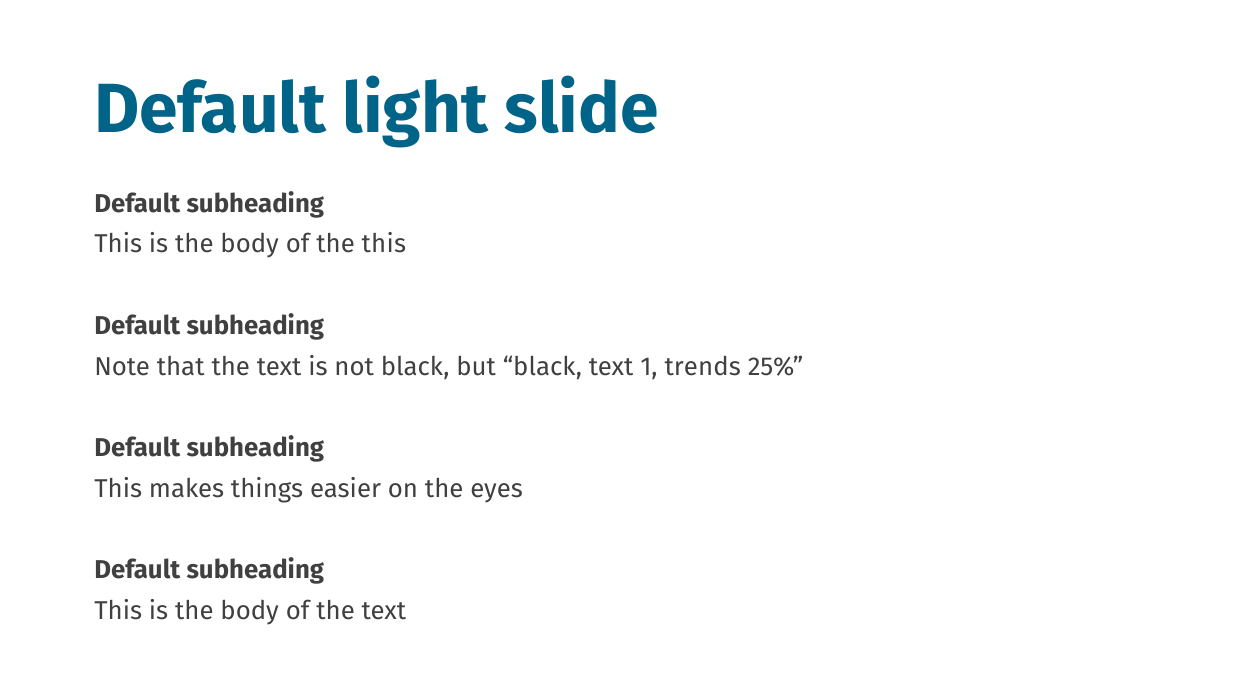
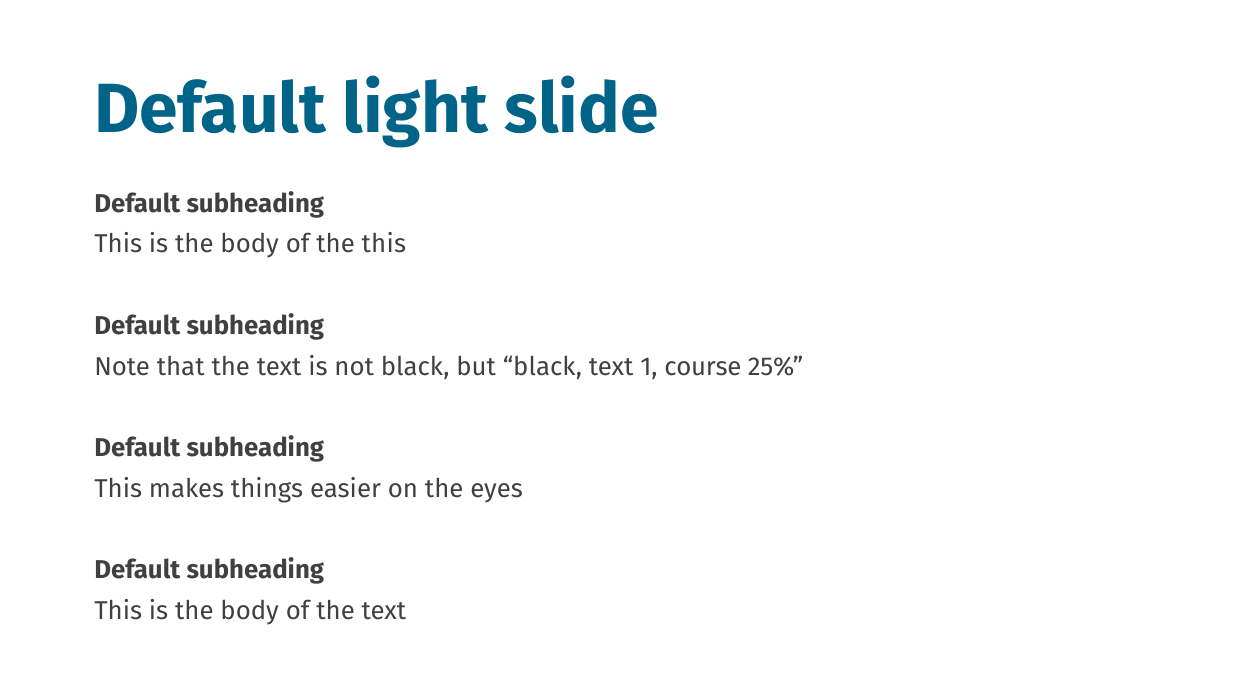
trends: trends -> course (703, 367)
